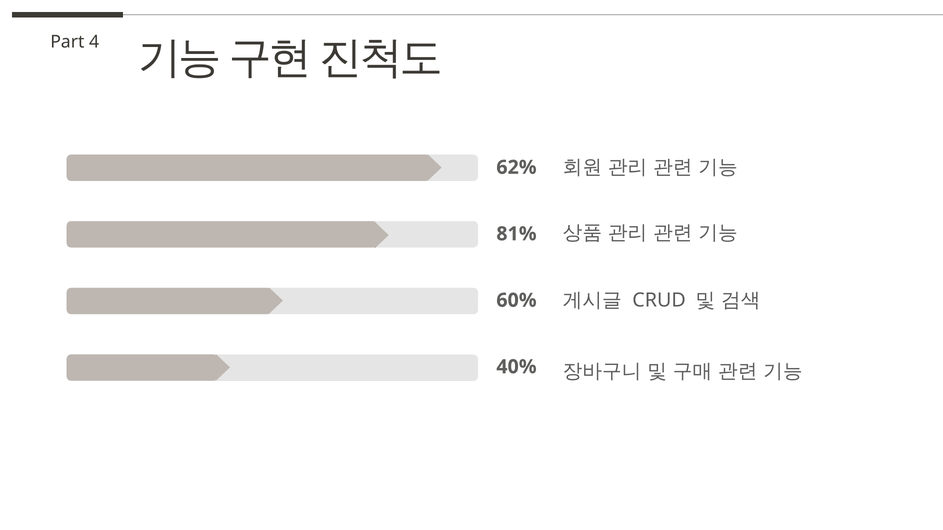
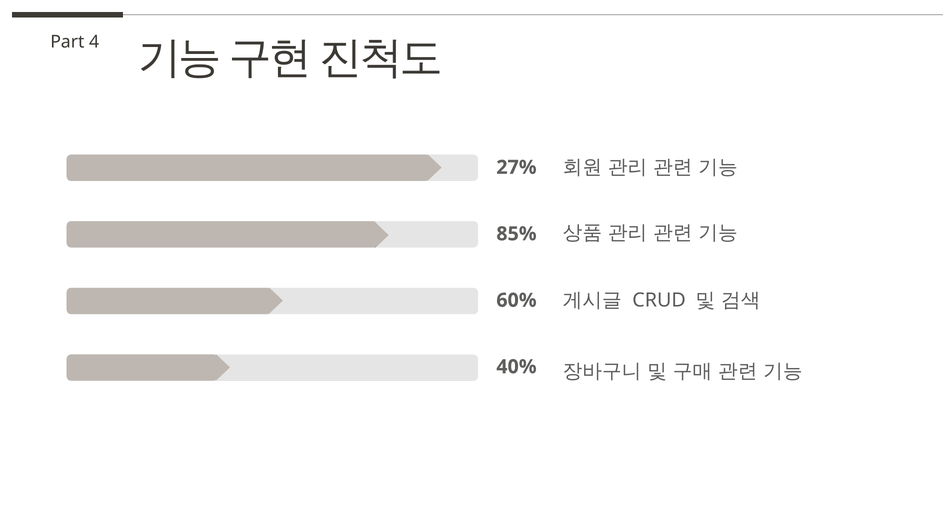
62%: 62% -> 27% (516, 168)
81%: 81% -> 85% (516, 234)
